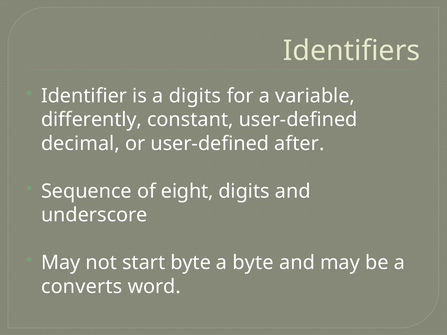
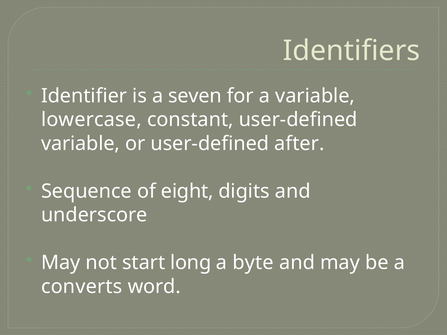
a digits: digits -> seven (195, 96)
differently: differently -> lowercase (91, 120)
decimal: decimal -> variable (80, 144)
start byte: byte -> long (191, 263)
